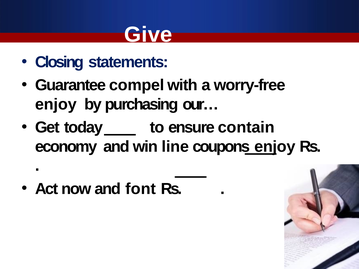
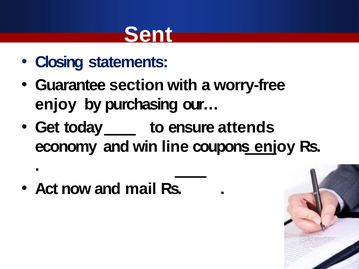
Give: Give -> Sent (148, 35)
compel: compel -> section (137, 85)
contain: contain -> attends (246, 128)
font: font -> mail (141, 189)
